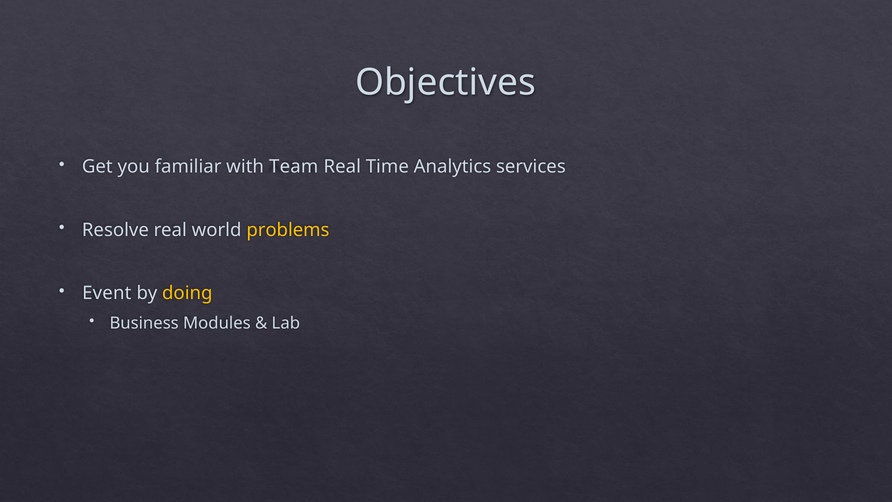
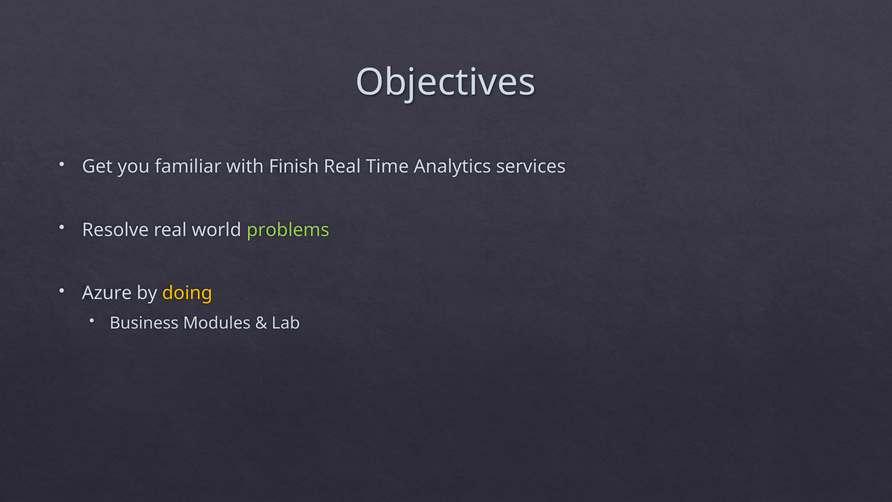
Team: Team -> Finish (294, 167)
problems colour: yellow -> light green (288, 230)
Event: Event -> Azure (107, 293)
